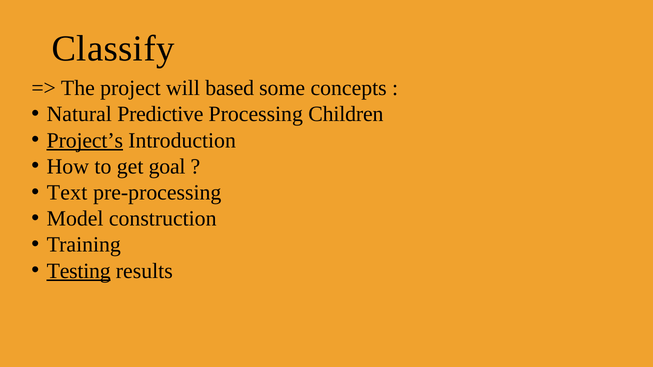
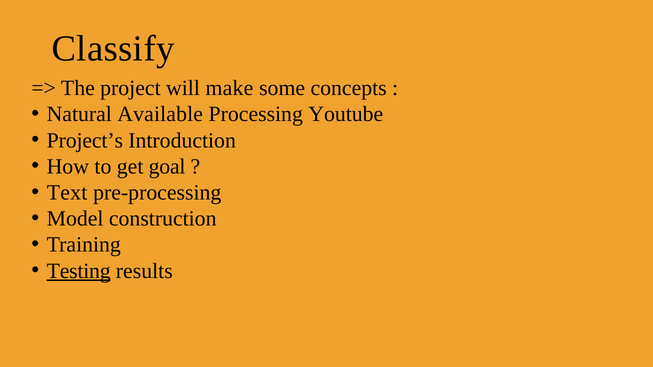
based: based -> make (229, 88)
Predictive: Predictive -> Available (160, 114)
Children: Children -> Youtube (346, 114)
Project’s underline: present -> none (85, 140)
